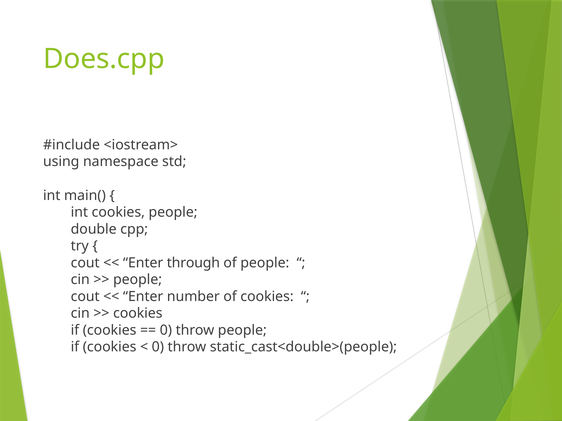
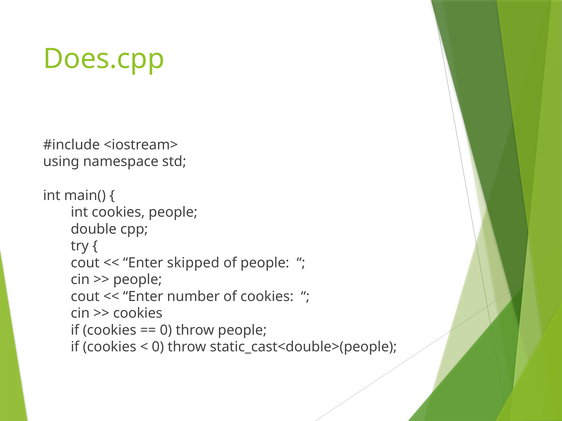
through: through -> skipped (193, 263)
